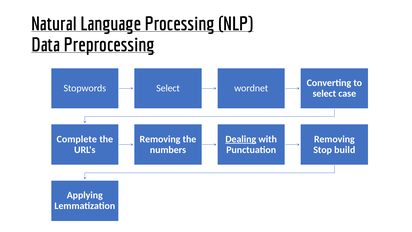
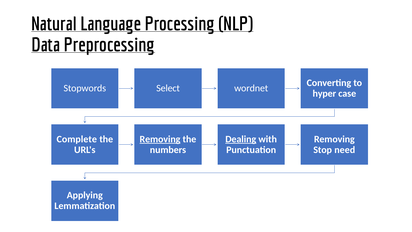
select: select -> hyper (324, 94)
Removing underline: none -> present (160, 139)
build: build -> need (345, 150)
